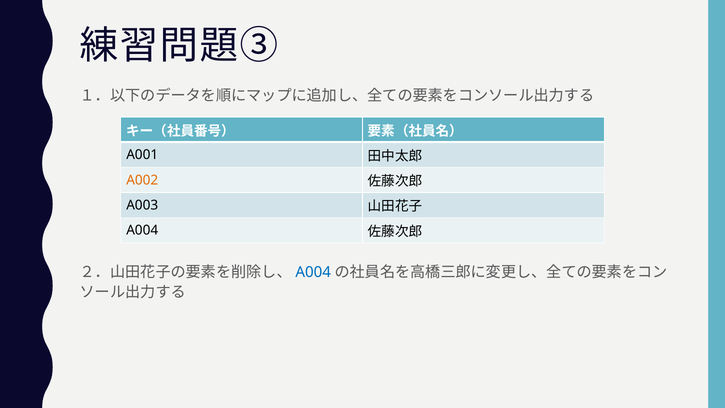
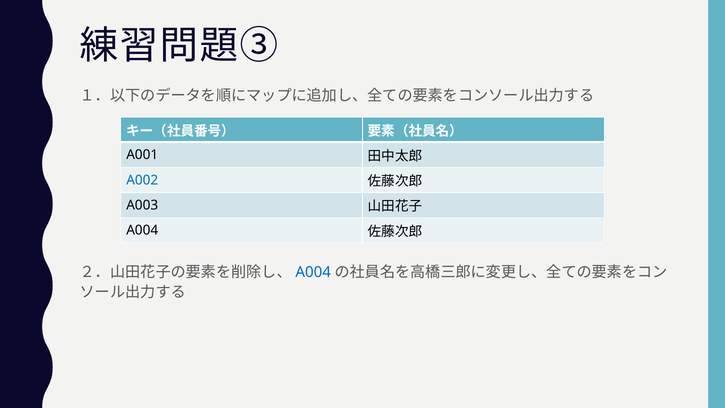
A002 colour: orange -> blue (142, 180)
